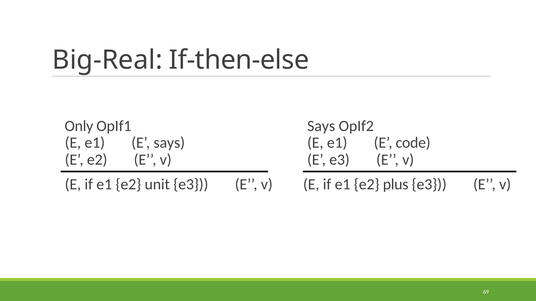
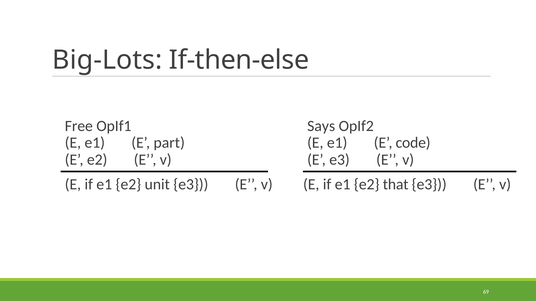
Big-Real: Big-Real -> Big-Lots (107, 60)
Only: Only -> Free (79, 126)
says: says -> part (169, 143)
plus: plus -> that (396, 185)
